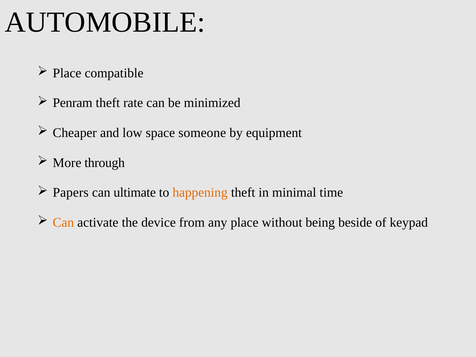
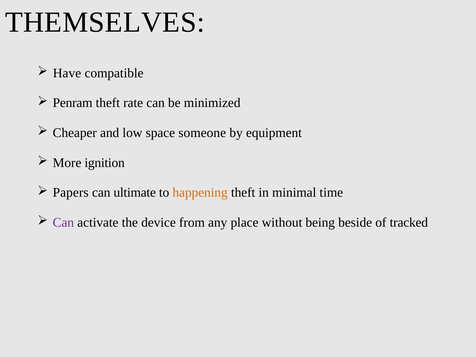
AUTOMOBILE: AUTOMOBILE -> THEMSELVES (105, 22)
Place: Place -> Have (67, 73)
through: through -> ignition (105, 163)
Can colour: orange -> purple (63, 222)
keypad: keypad -> tracked (409, 222)
